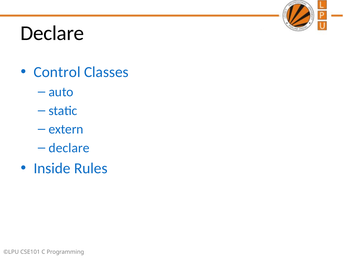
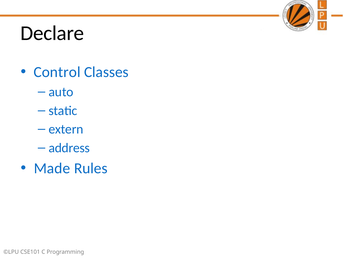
declare: declare -> address (69, 148)
Inside: Inside -> Made (52, 168)
